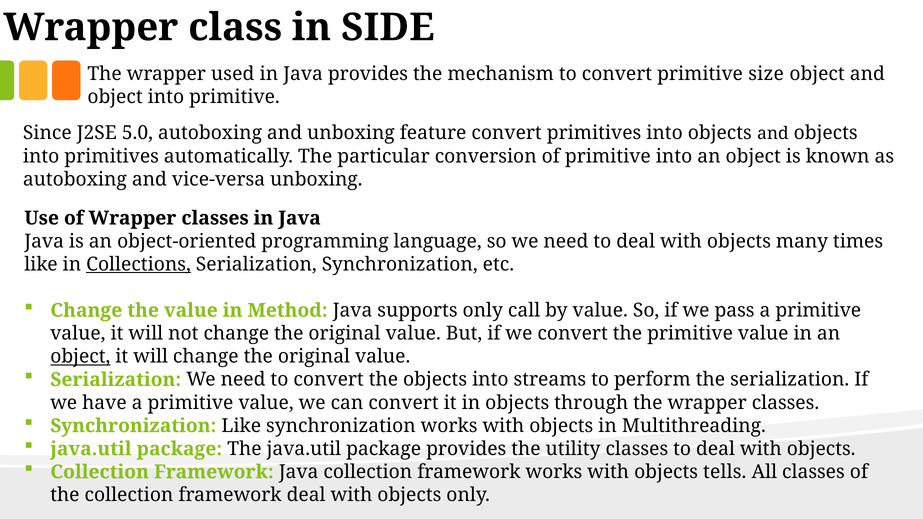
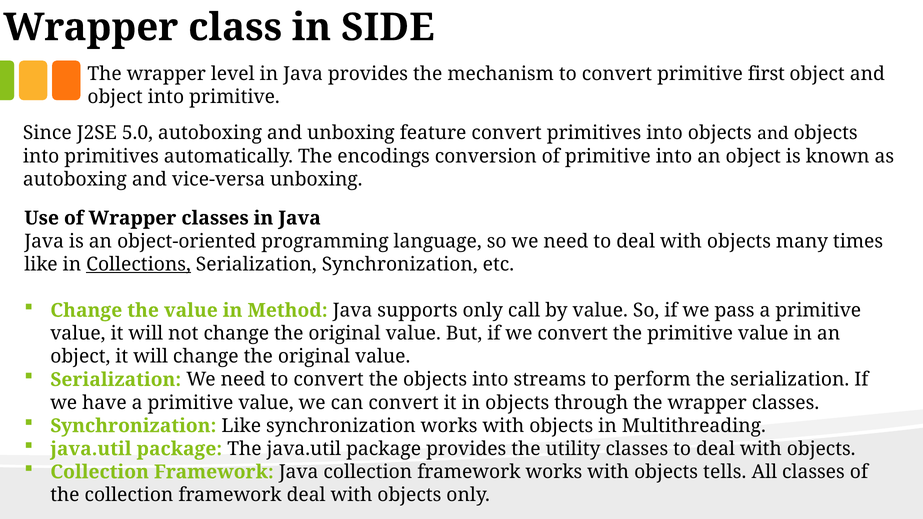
used: used -> level (233, 74)
size: size -> first (766, 74)
particular: particular -> encodings (384, 156)
object underline: present -> none (80, 357)
